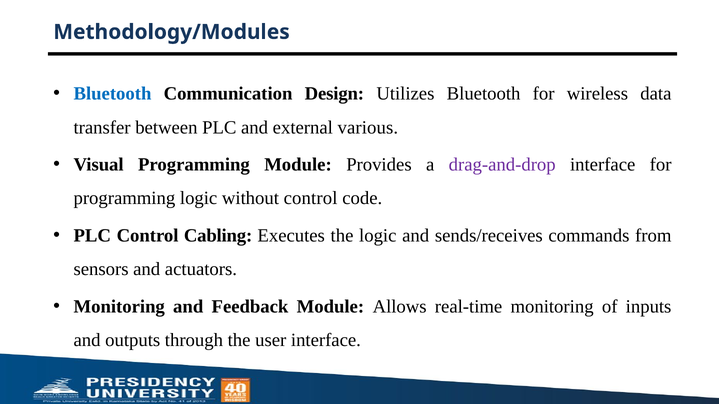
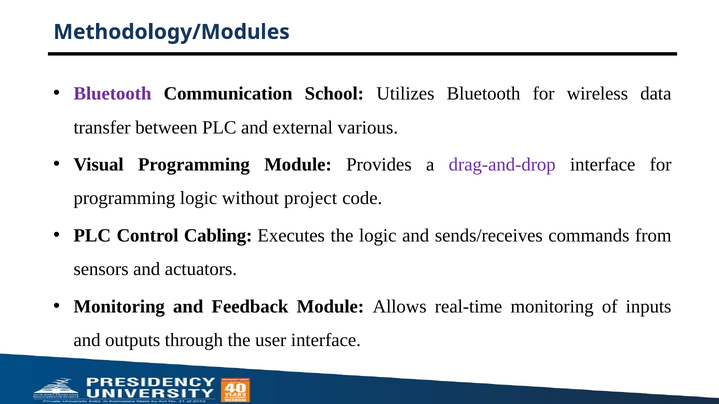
Bluetooth colour: blue -> purple (112, 94)
Design: Design -> School (334, 94)
without control: control -> project (311, 199)
